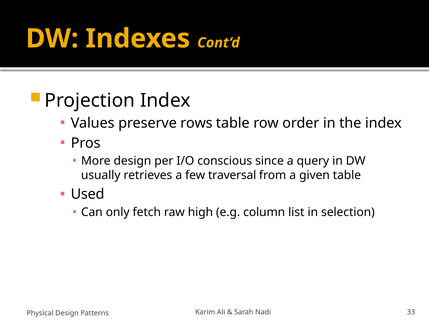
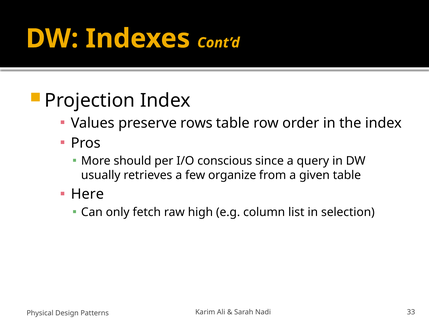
More design: design -> should (132, 161)
traversal: traversal -> organize (232, 175)
Used: Used -> Here (87, 194)
